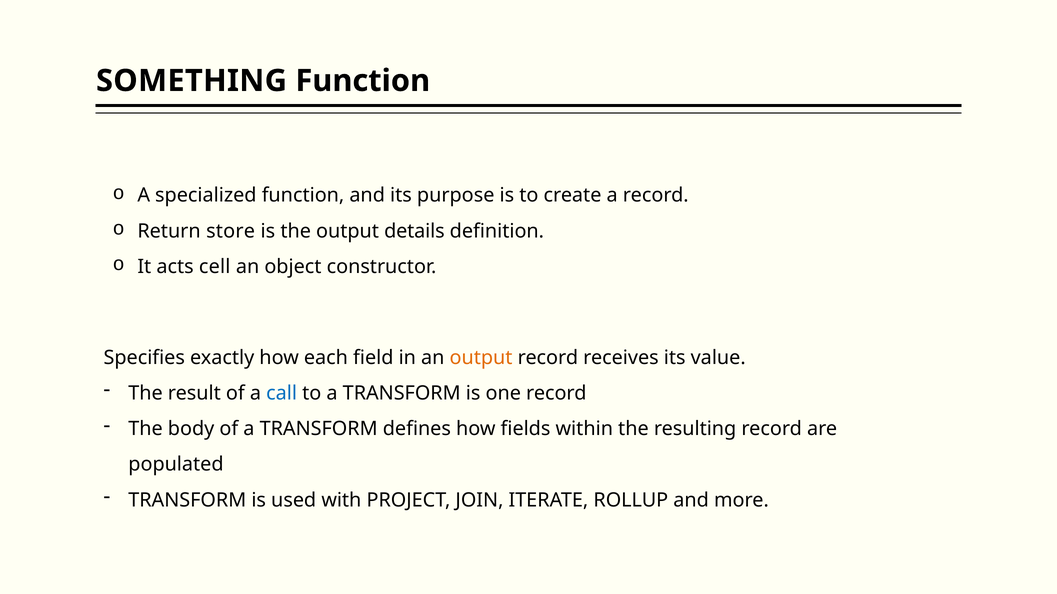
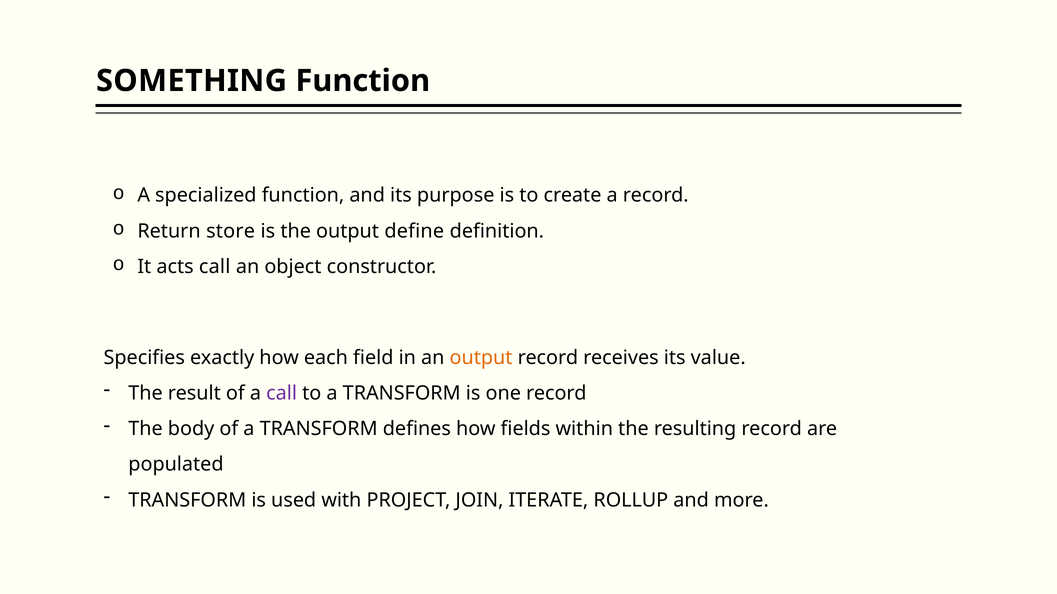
details: details -> define (414, 231)
acts cell: cell -> call (215, 267)
call colour: blue -> purple (282, 394)
